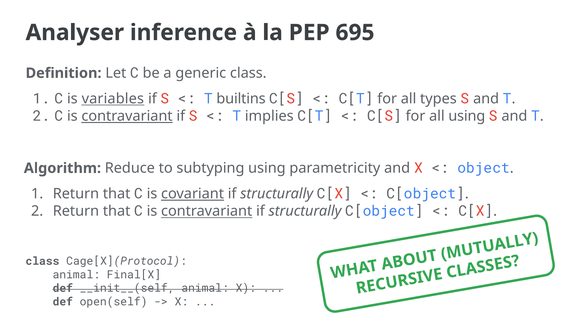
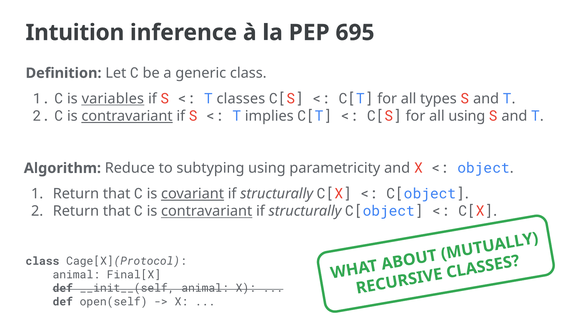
Analyser: Analyser -> Intuition (75, 33)
builtins: builtins -> classes (241, 99)
